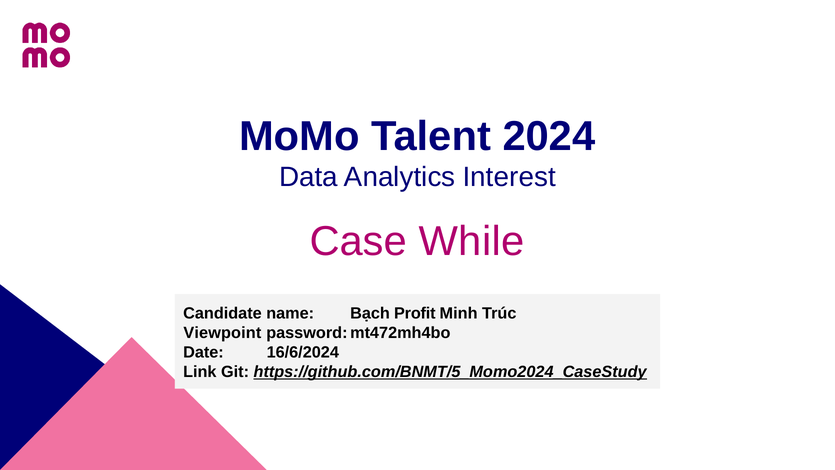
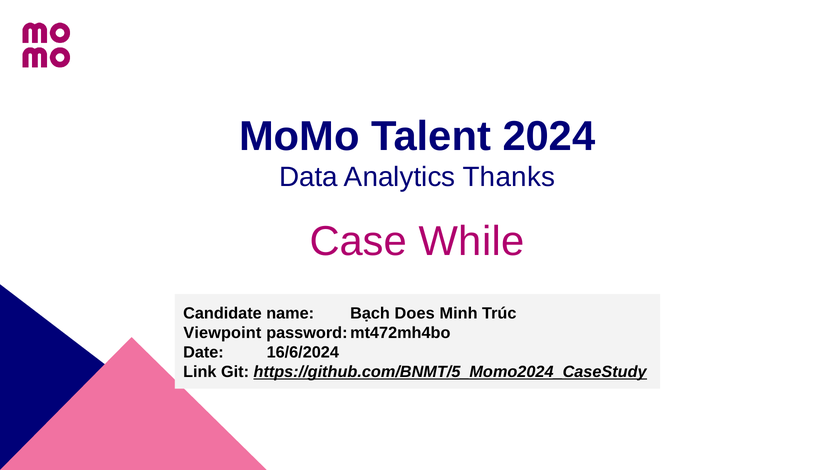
Interest: Interest -> Thanks (509, 177)
Profit: Profit -> Does (415, 313)
